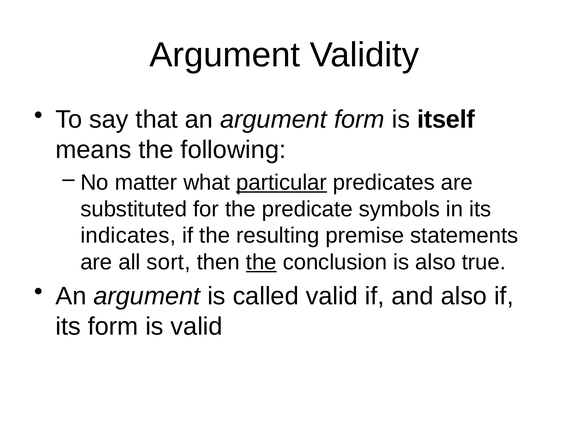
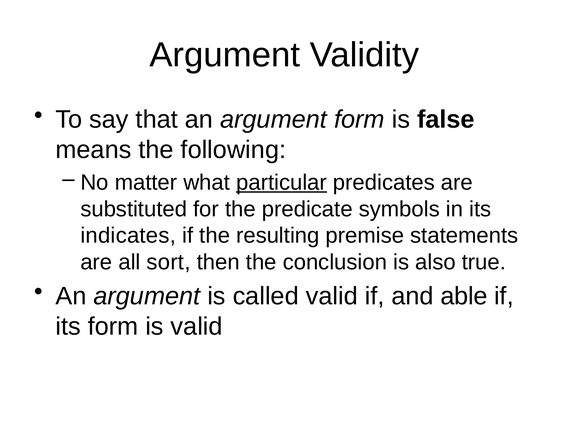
itself: itself -> false (446, 119)
the underline: present -> none (261, 262)
and also: also -> able (464, 296)
